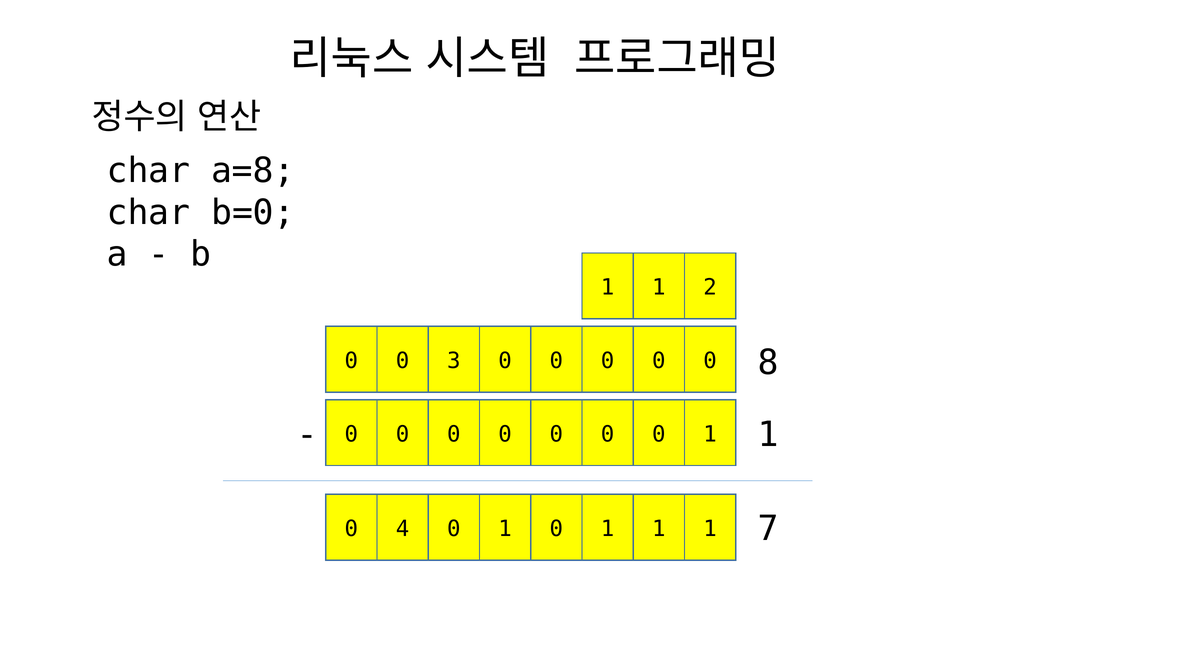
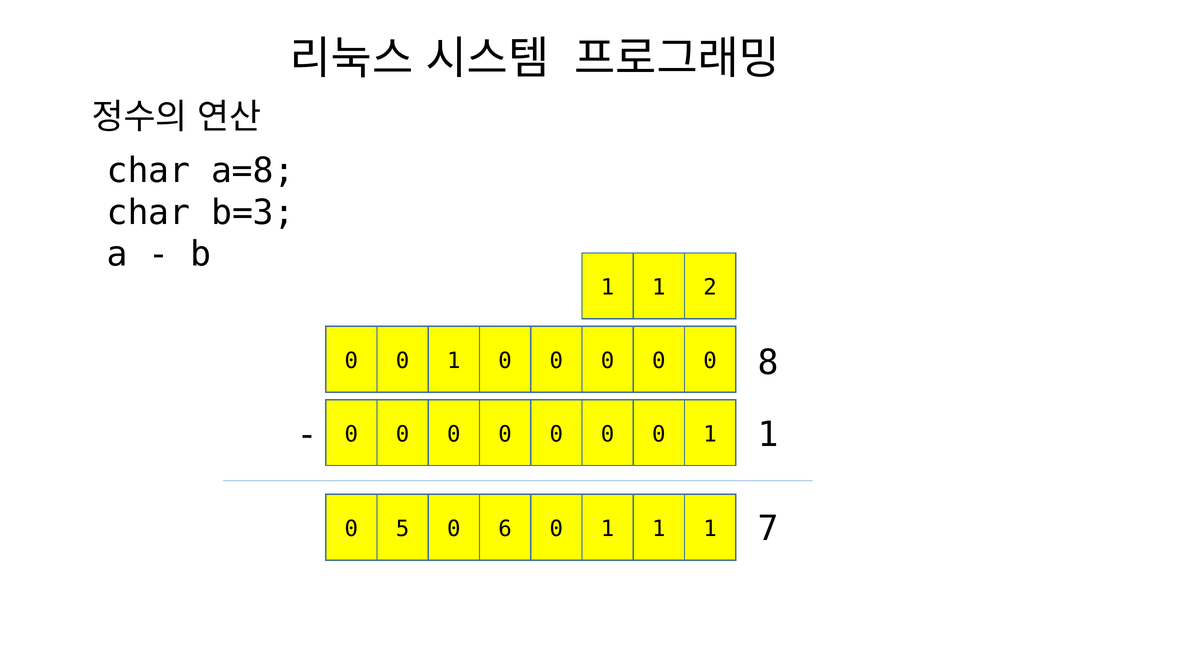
b=0: b=0 -> b=3 (253, 213)
3: 3 -> 1 (454, 361)
4: 4 -> 5 (403, 529)
1: 1 -> 6 (505, 529)
